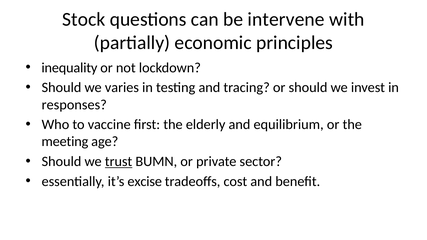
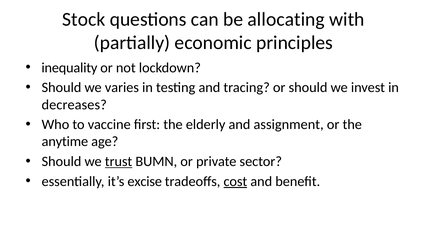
intervene: intervene -> allocating (286, 19)
responses: responses -> decreases (74, 105)
equilibrium: equilibrium -> assignment (289, 125)
meeting: meeting -> anytime (65, 142)
cost underline: none -> present (235, 182)
